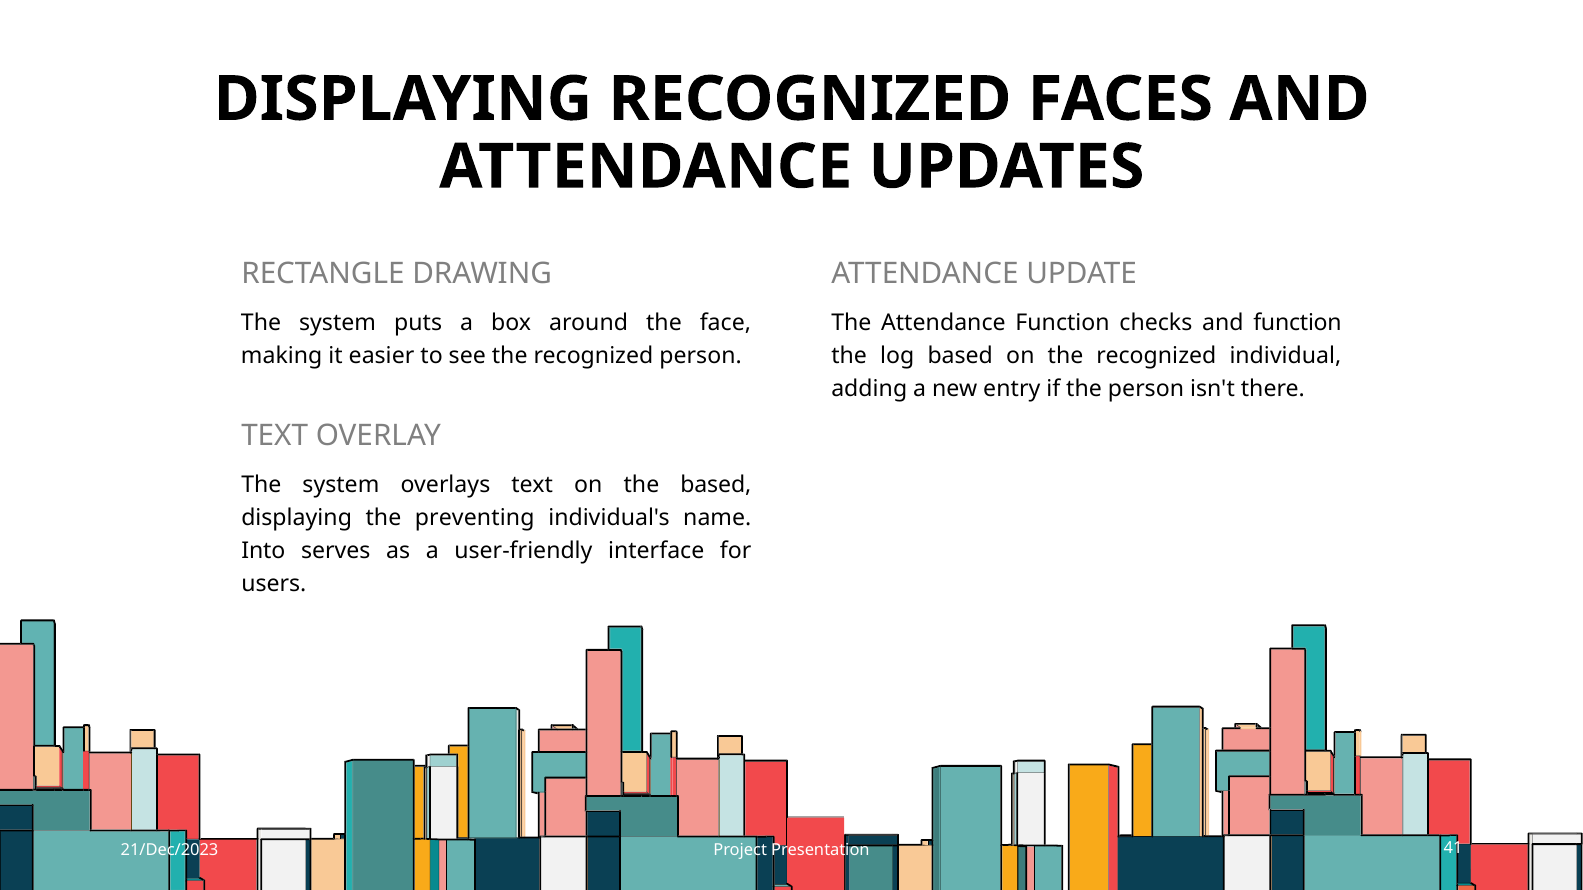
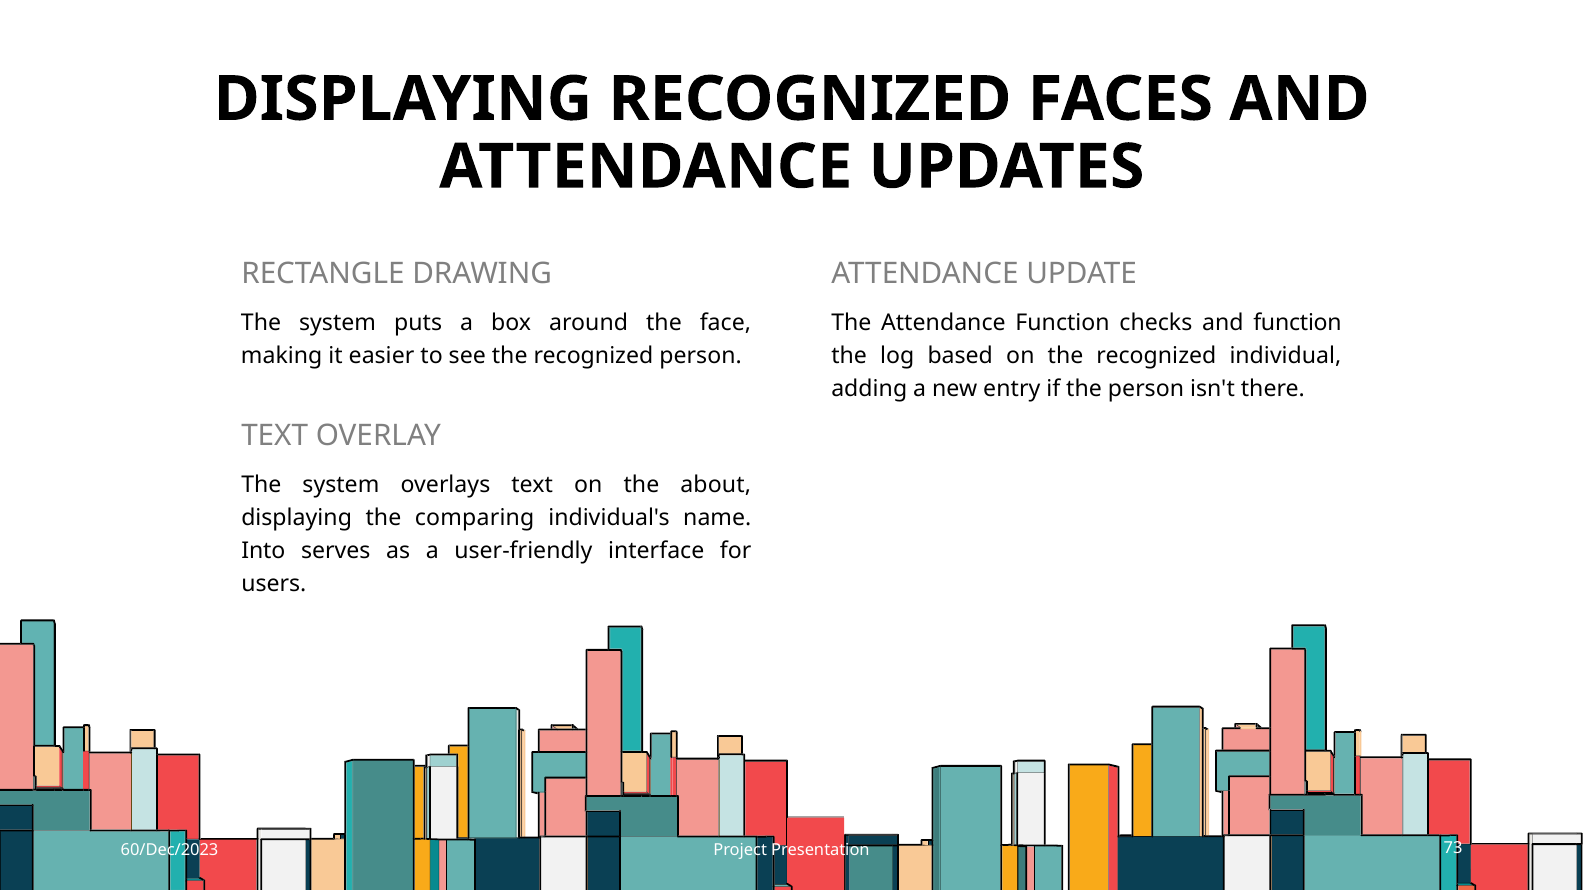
the based: based -> about (716, 485)
preventing: preventing -> comparing (475, 518)
21/Dec/2023: 21/Dec/2023 -> 60/Dec/2023 (170, 850)
41: 41 -> 73 (1453, 849)
